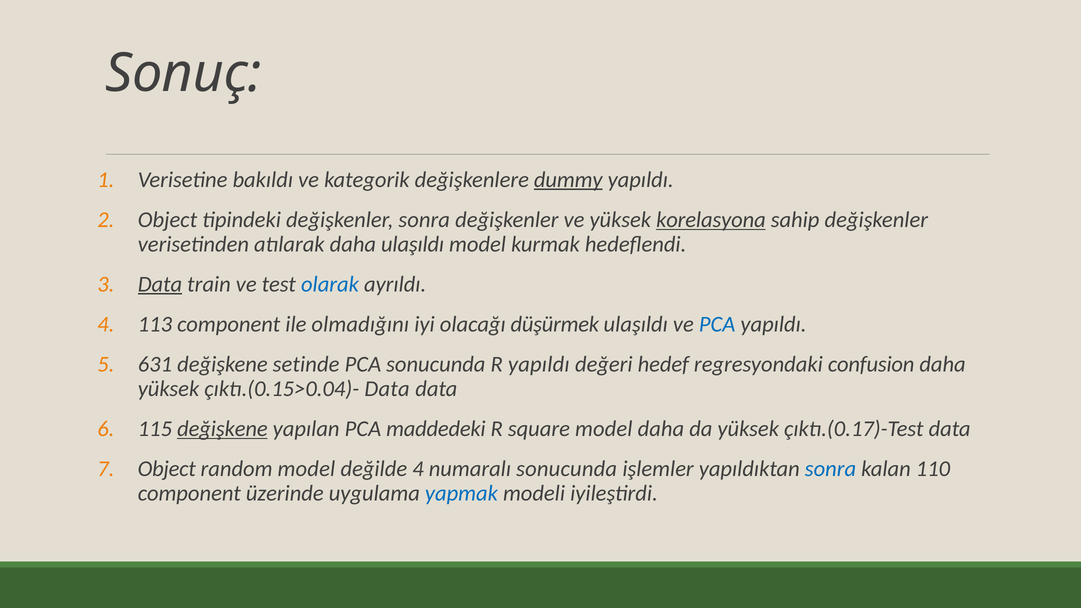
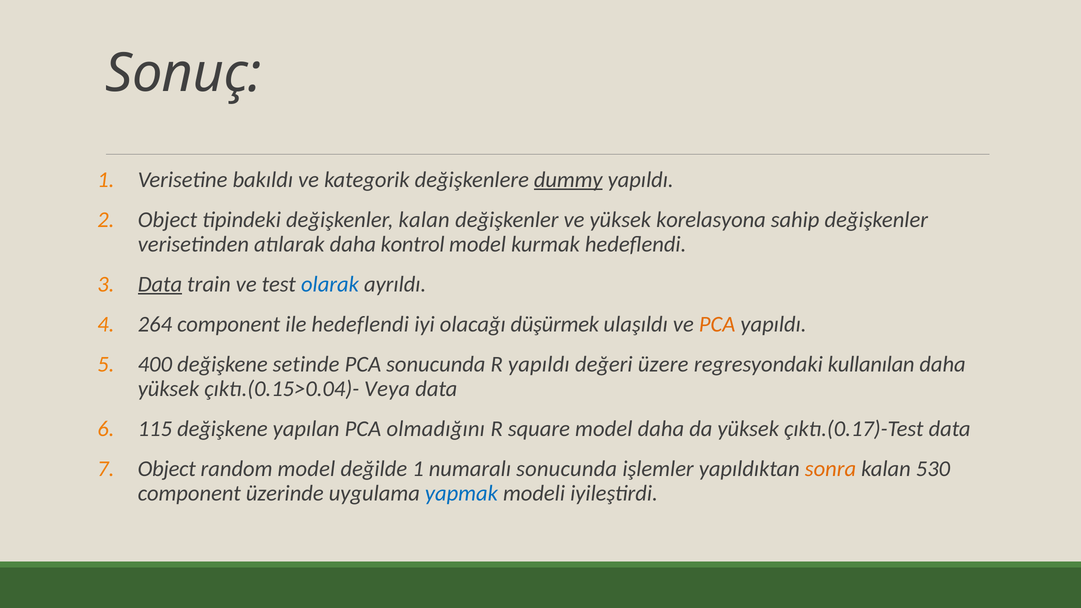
değişkenler sonra: sonra -> kalan (424, 220)
korelasyona underline: present -> none (711, 220)
daha ulaşıldı: ulaşıldı -> kontrol (413, 244)
113: 113 -> 264 (155, 324)
ile olmadığını: olmadığını -> hedeflendi (360, 324)
PCA colour: blue -> orange (717, 324)
631: 631 -> 400 (155, 364)
hedef: hedef -> üzere (663, 364)
confusion: confusion -> kullanılan (871, 364)
çıktı.(0.15>0.04)- Data: Data -> Veya (387, 389)
değişkene underline: present -> none (222, 429)
maddedeki: maddedeki -> olmadığını (436, 429)
değilde 4: 4 -> 1 (418, 469)
sonra colour: blue -> orange (831, 469)
110: 110 -> 530 (933, 469)
